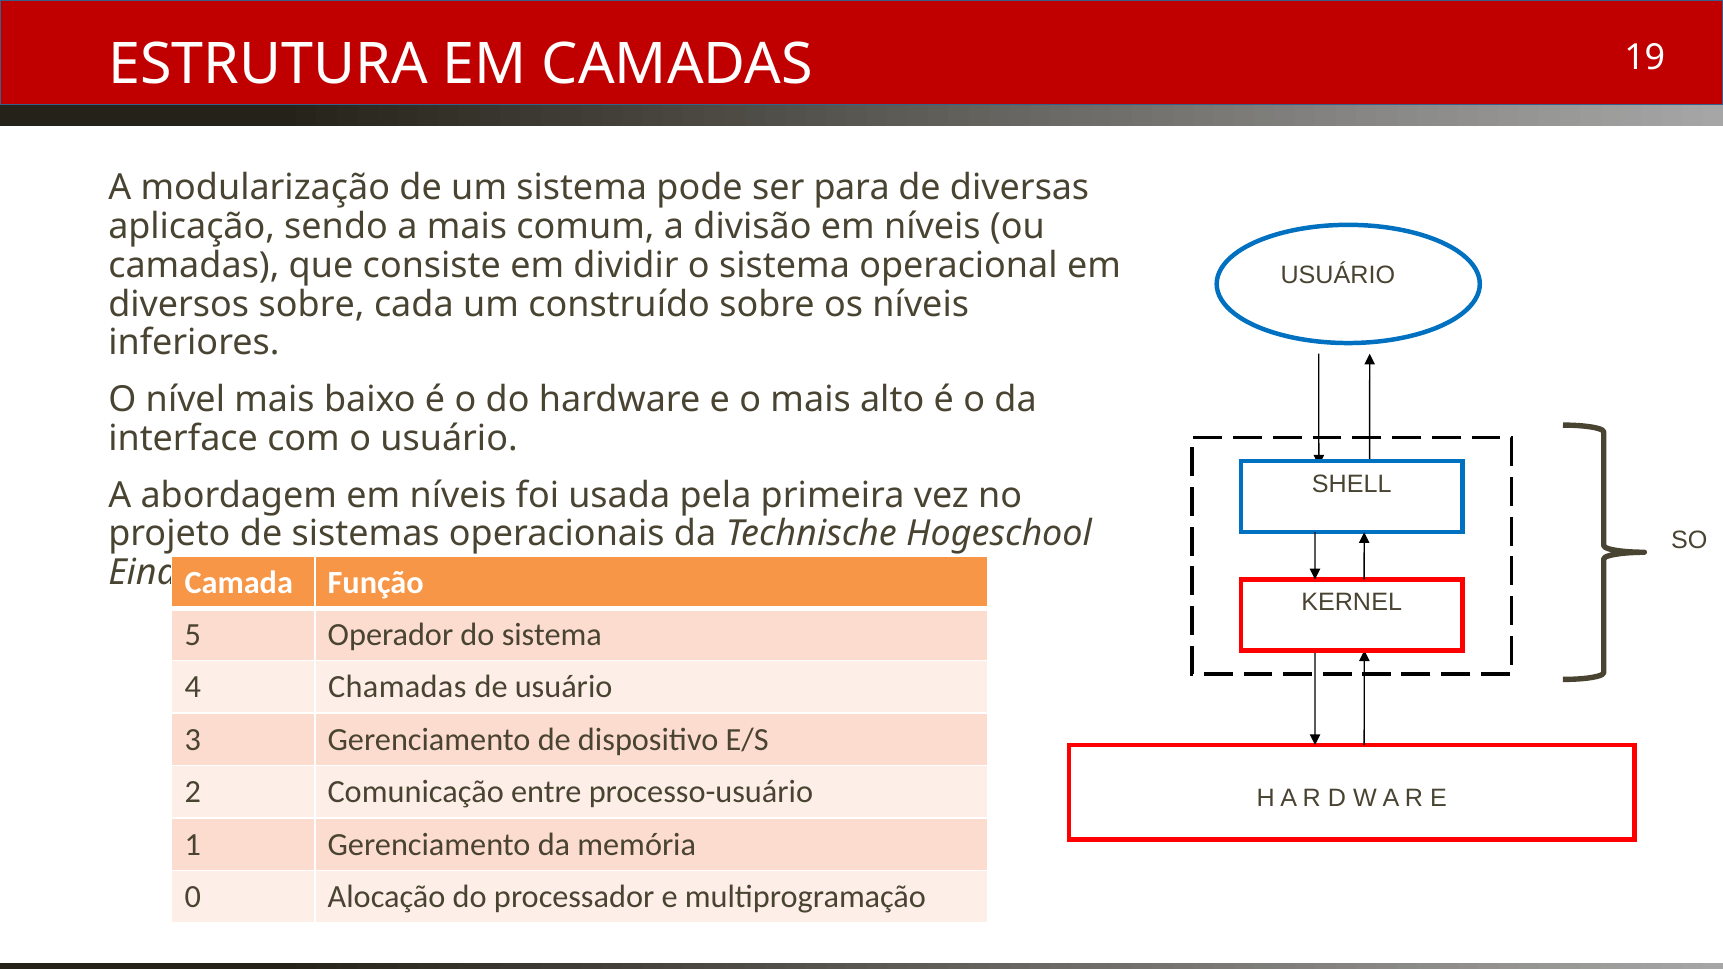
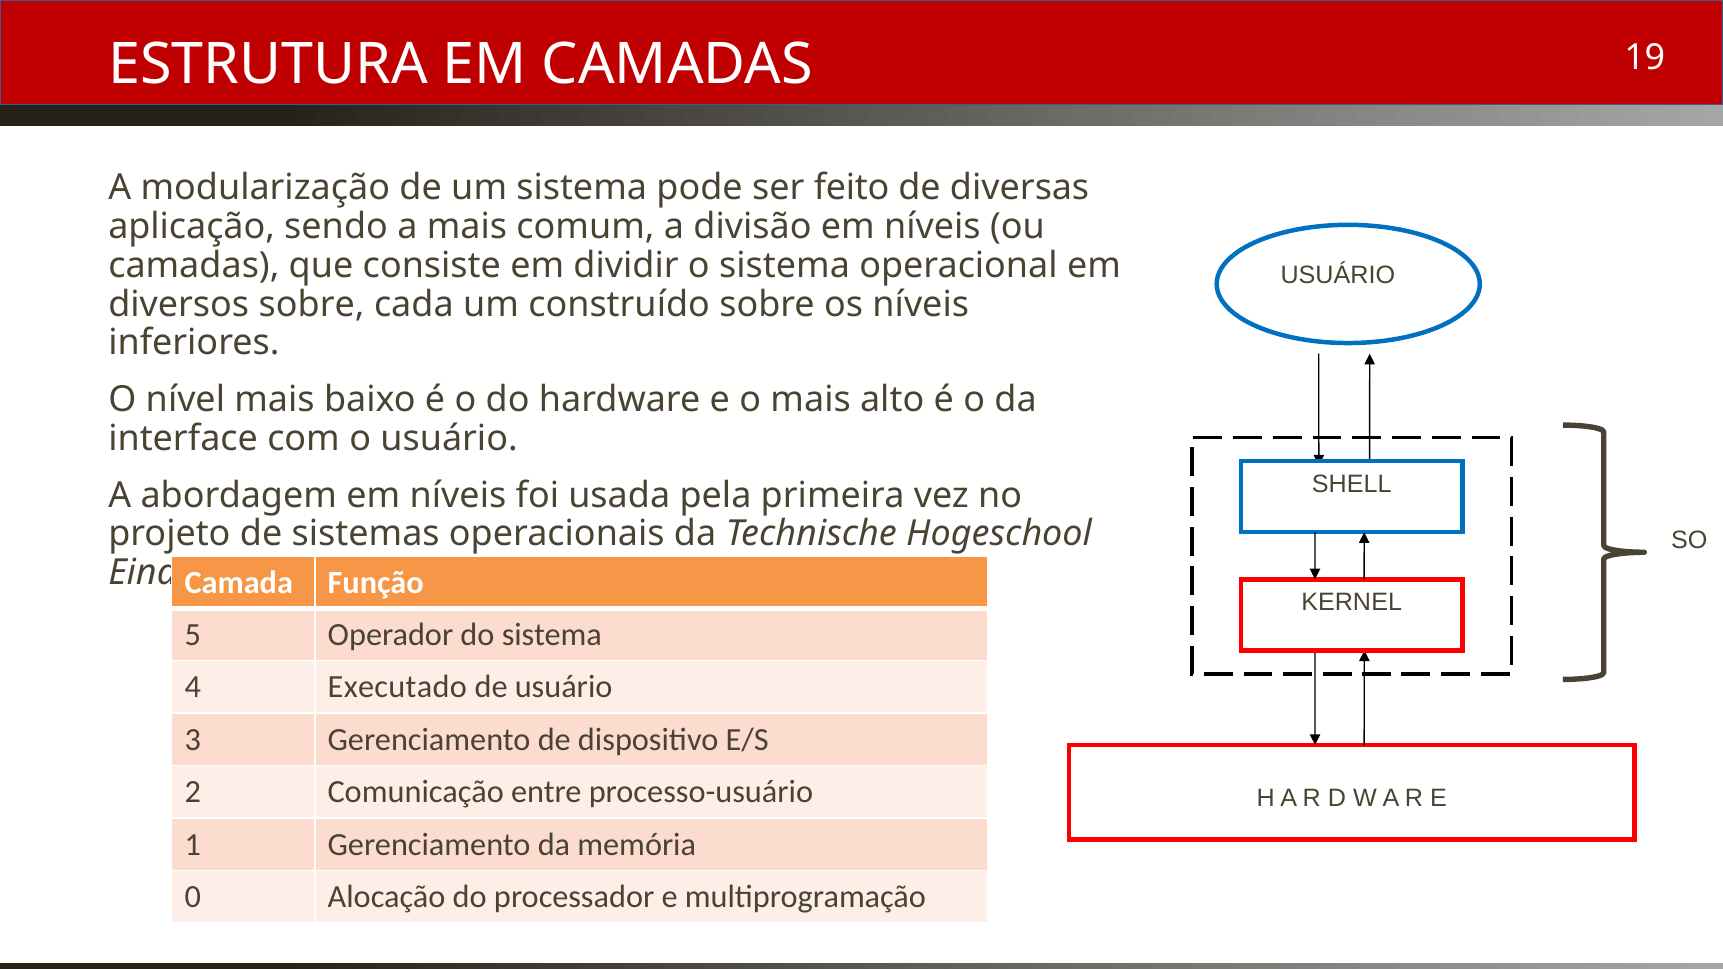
para: para -> feito (852, 188)
Chamadas: Chamadas -> Executado (397, 687)
